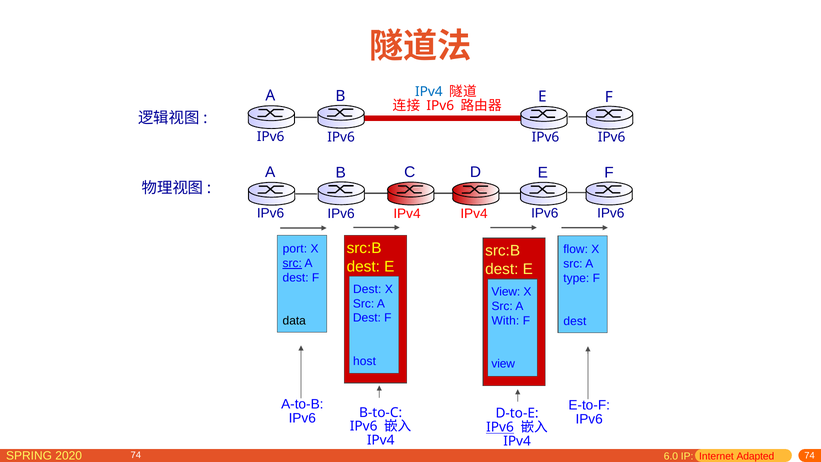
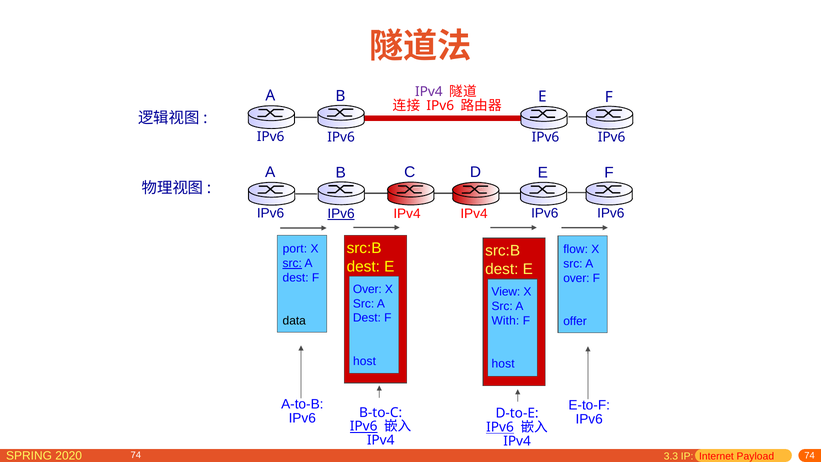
IPv4 colour: blue -> purple (429, 92)
IPv6 underline: none -> present (341, 213)
type: type -> over (576, 278)
Dest: Dest -> Over (367, 289)
dest: dest -> offer (575, 321)
view: view -> host (503, 364)
IPv6 underline: none -> present (364, 426)
6.0: 6.0 -> 3.3 (671, 456)
Adapted: Adapted -> Payload (755, 456)
